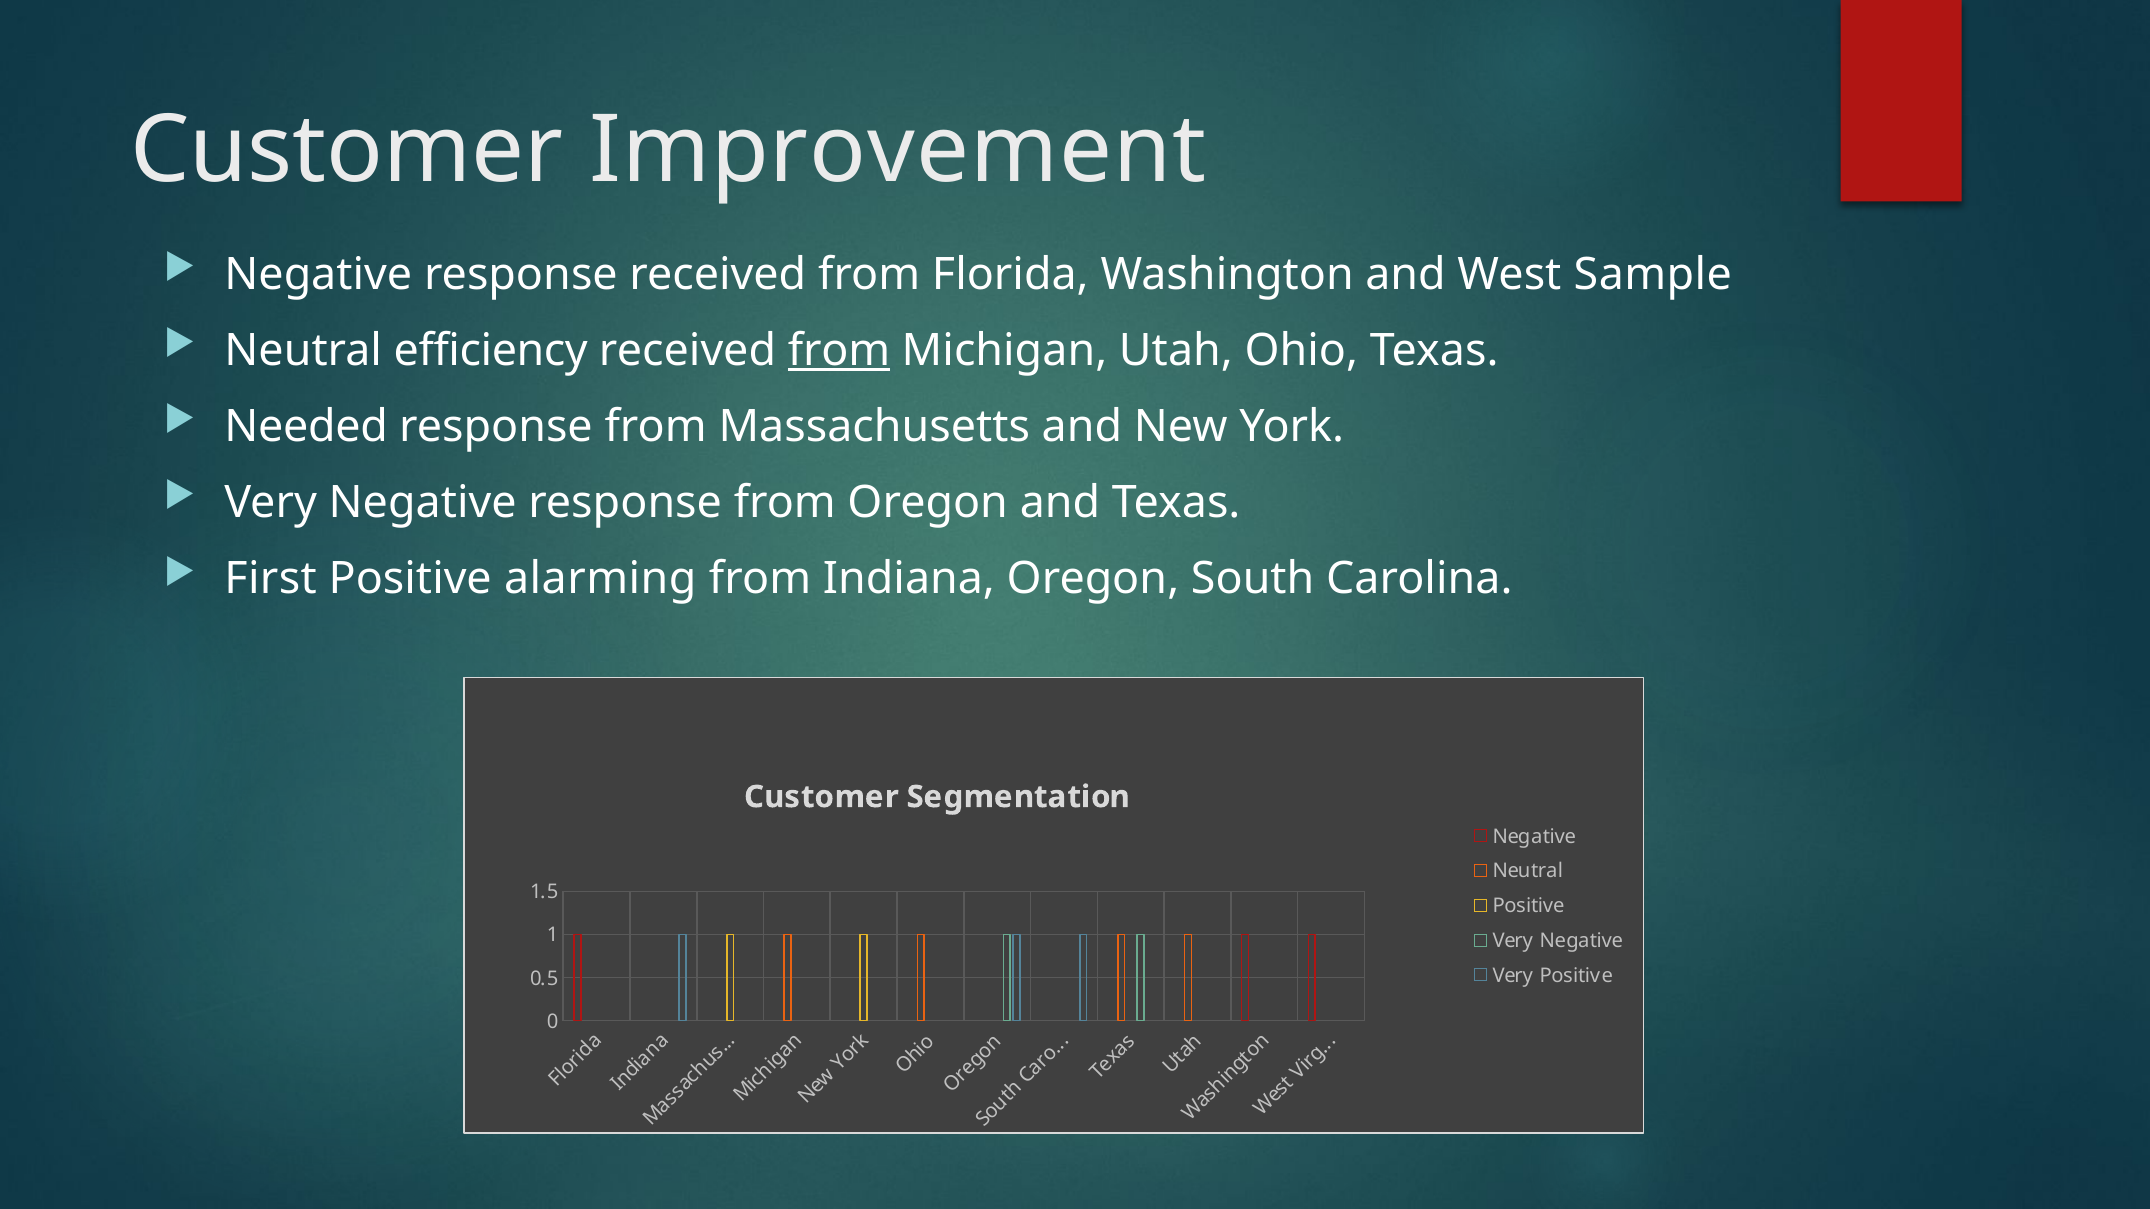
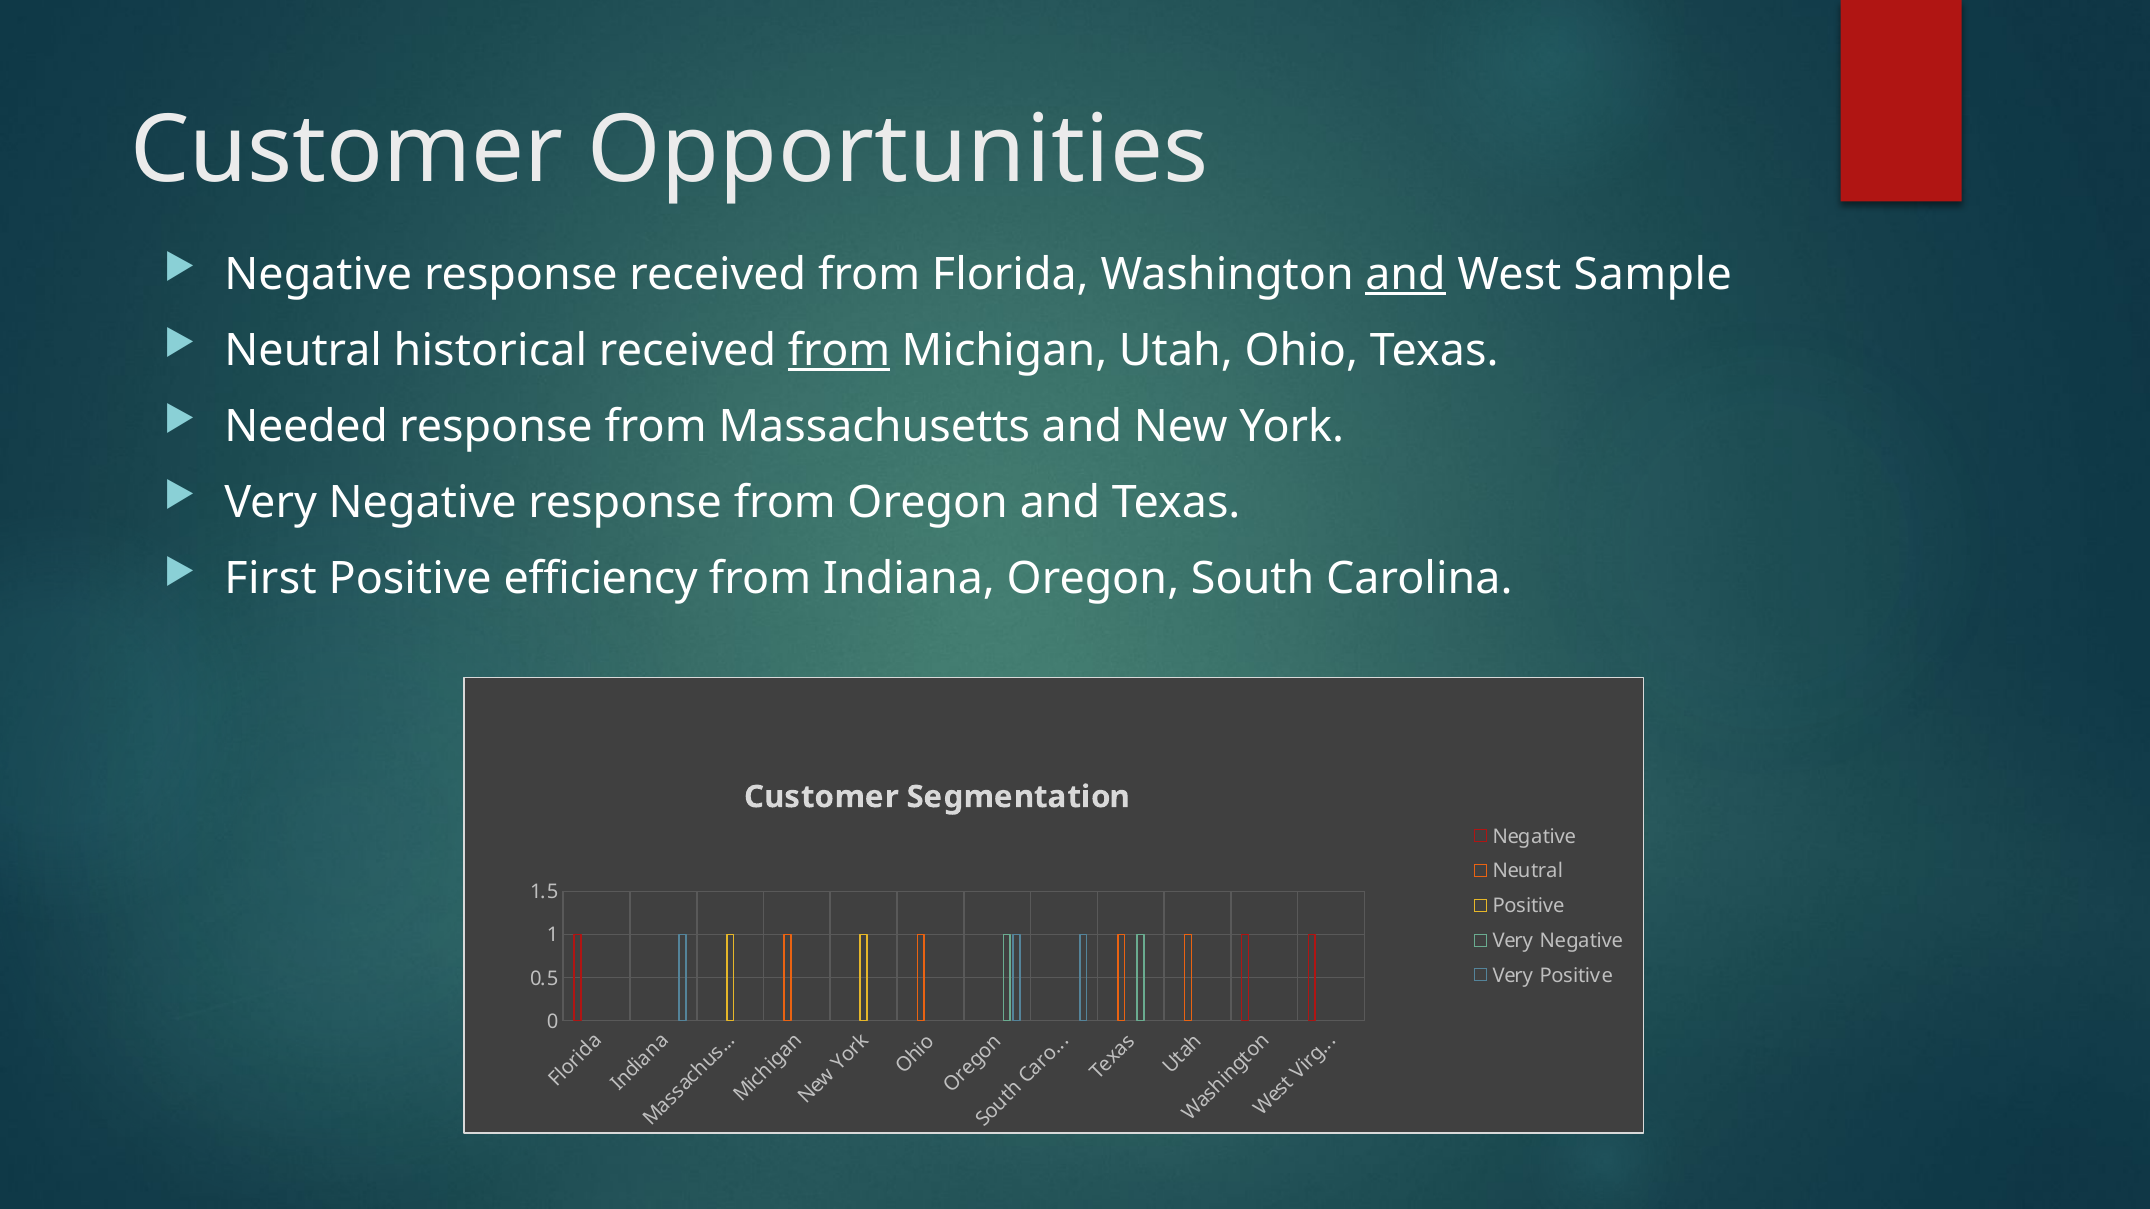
Improvement: Improvement -> Opportunities (898, 151)
and underline: none -> present (1406, 274)
efficiency: efficiency -> historical (490, 350)
alarming: alarming -> efficiency (601, 579)
